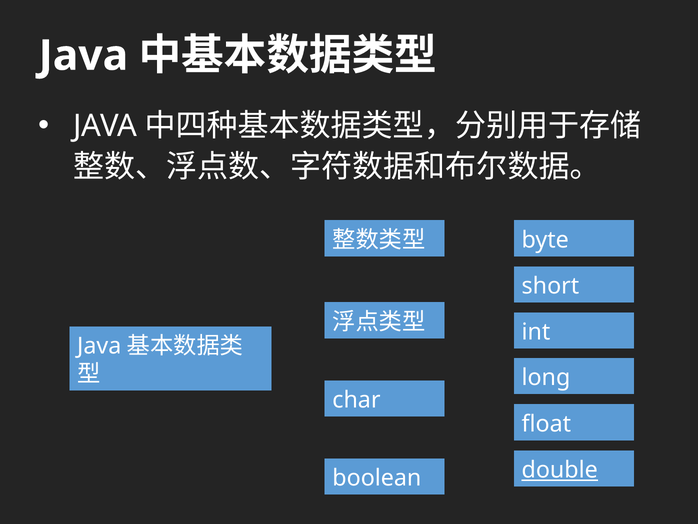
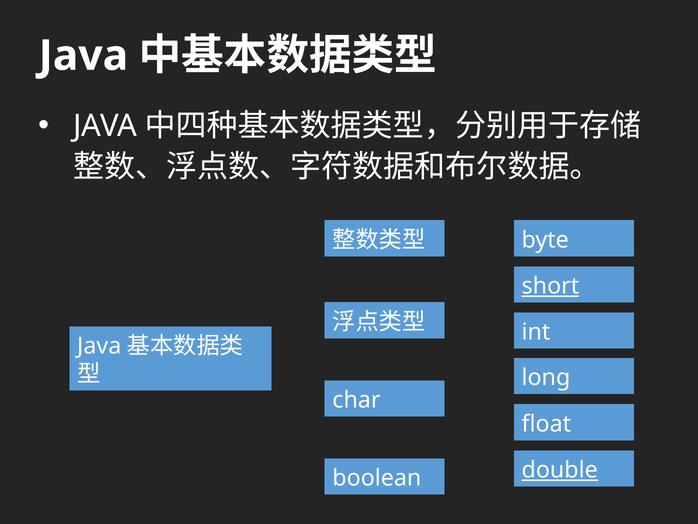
short underline: none -> present (550, 286)
